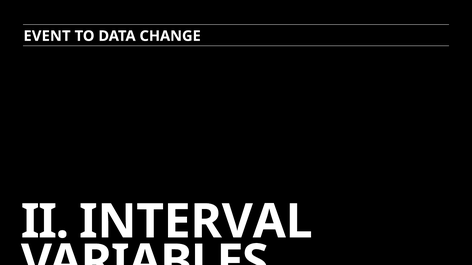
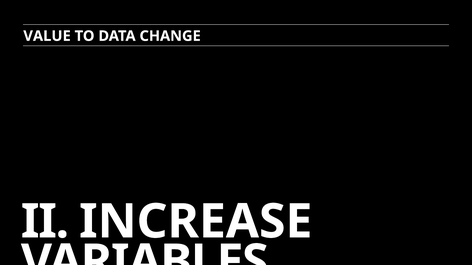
EVENT: EVENT -> VALUE (47, 36)
INTERVAL: INTERVAL -> INCREASE (196, 222)
